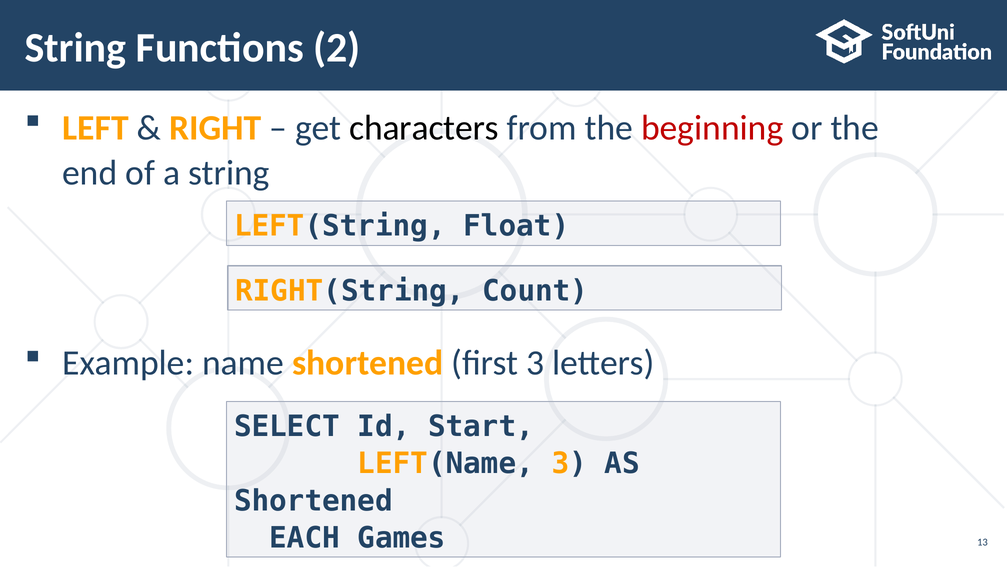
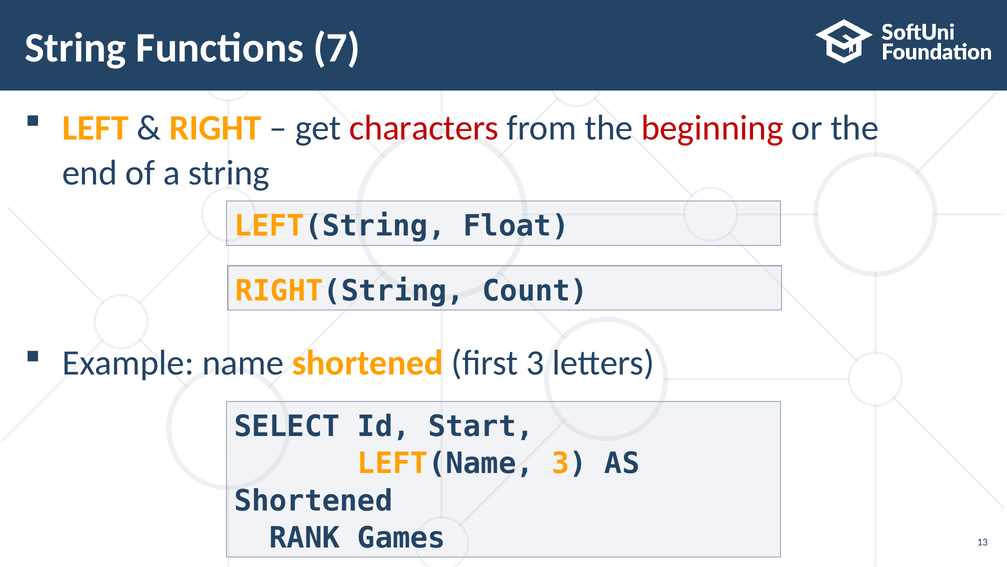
2: 2 -> 7 (337, 48)
characters colour: black -> red (424, 128)
EACH: EACH -> RANK (305, 537)
